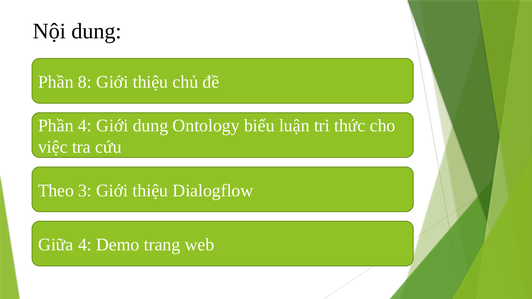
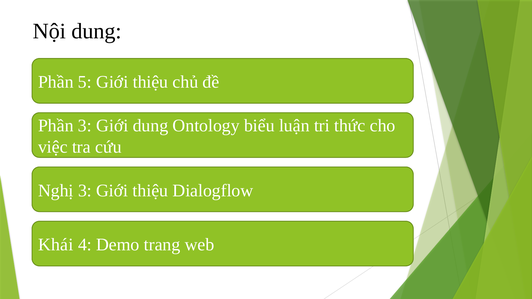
8: 8 -> 5 (85, 82)
Phần 4: 4 -> 3 (85, 126)
Theo: Theo -> Nghị (56, 191)
Giữa: Giữa -> Khái (56, 245)
